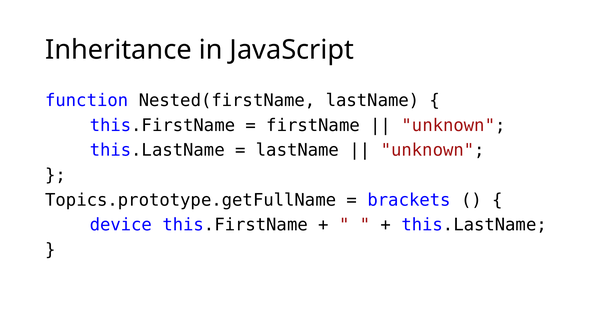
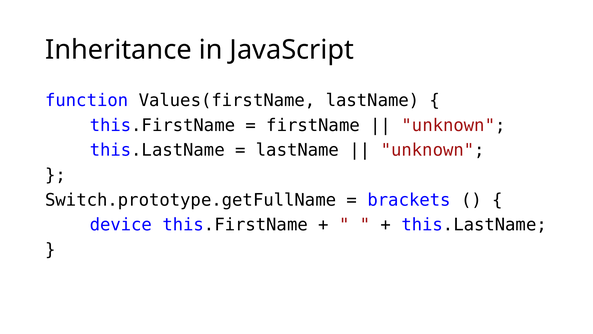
Nested(firstName: Nested(firstName -> Values(firstName (227, 100)
Topics.prototype.getFullName: Topics.prototype.getFullName -> Switch.prototype.getFullName (191, 200)
